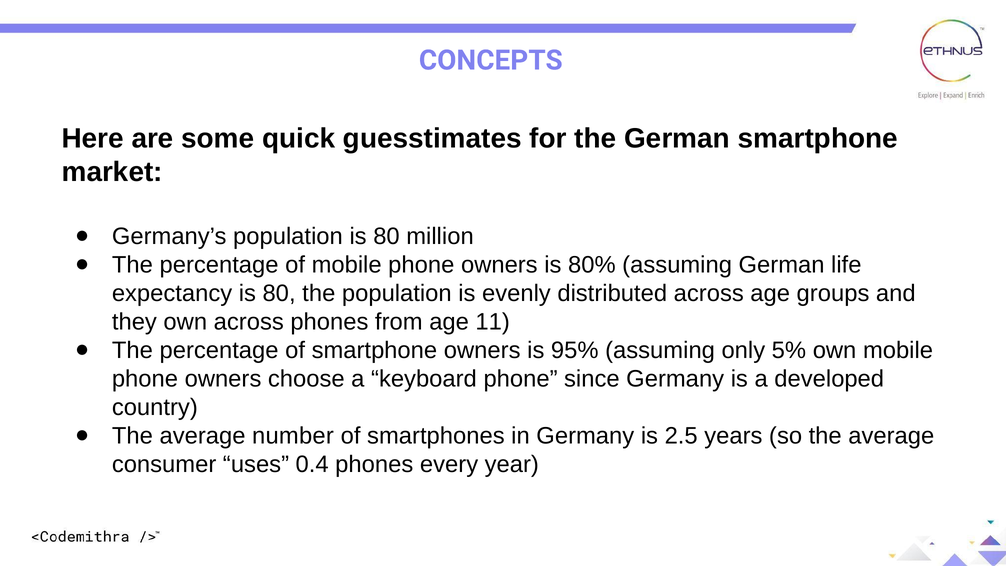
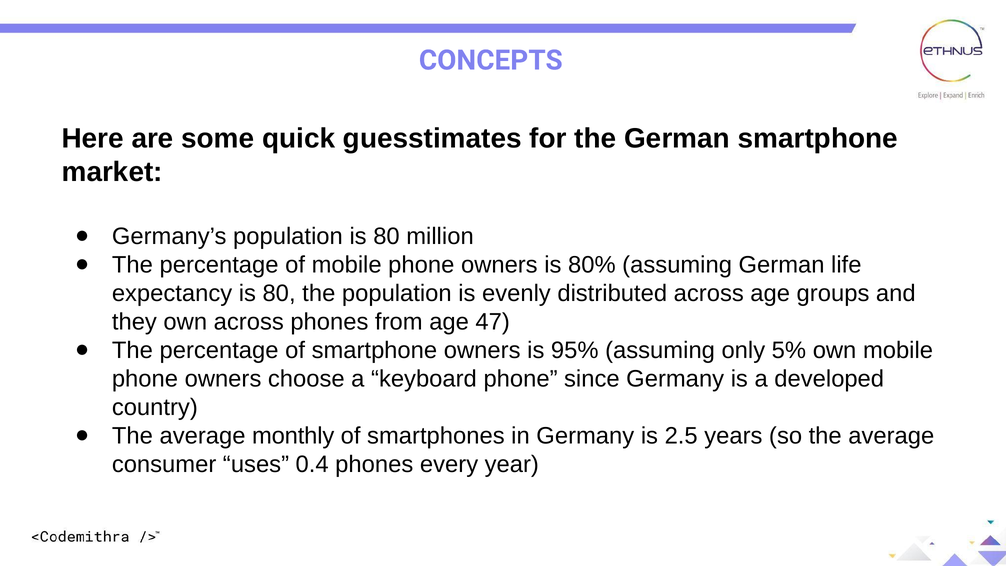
11: 11 -> 47 (493, 322)
number: number -> monthly (293, 436)
